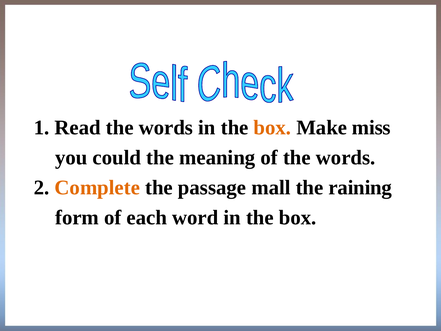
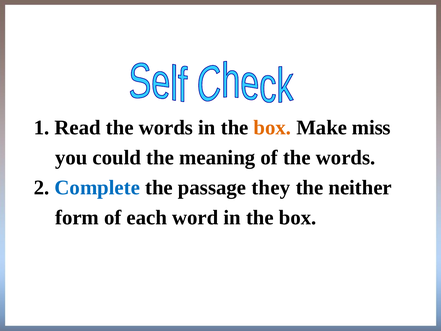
Complete colour: orange -> blue (97, 187)
mall: mall -> they (271, 187)
raining: raining -> neither (360, 187)
